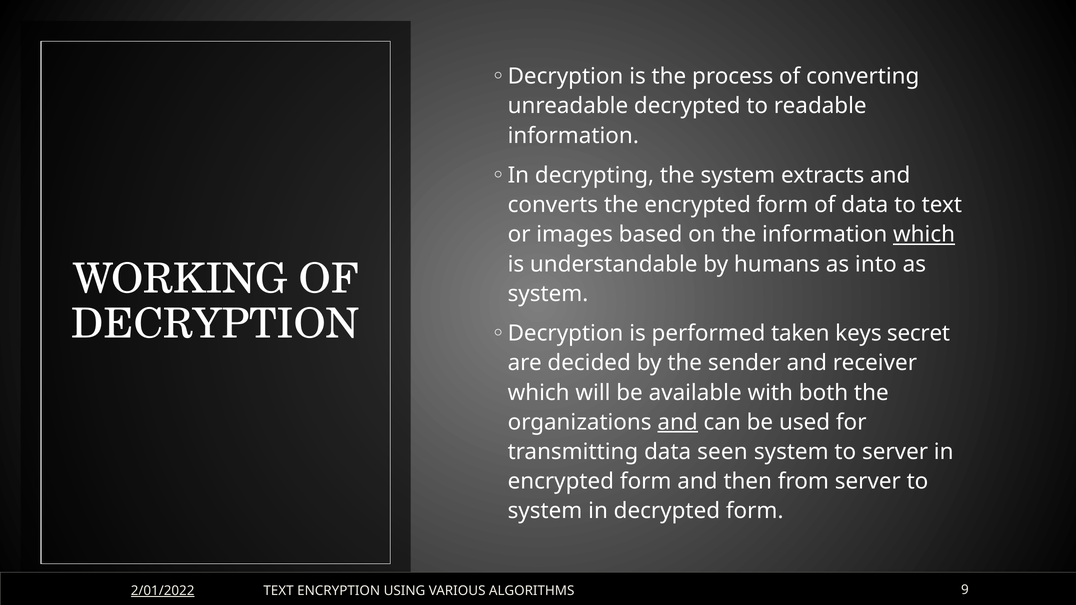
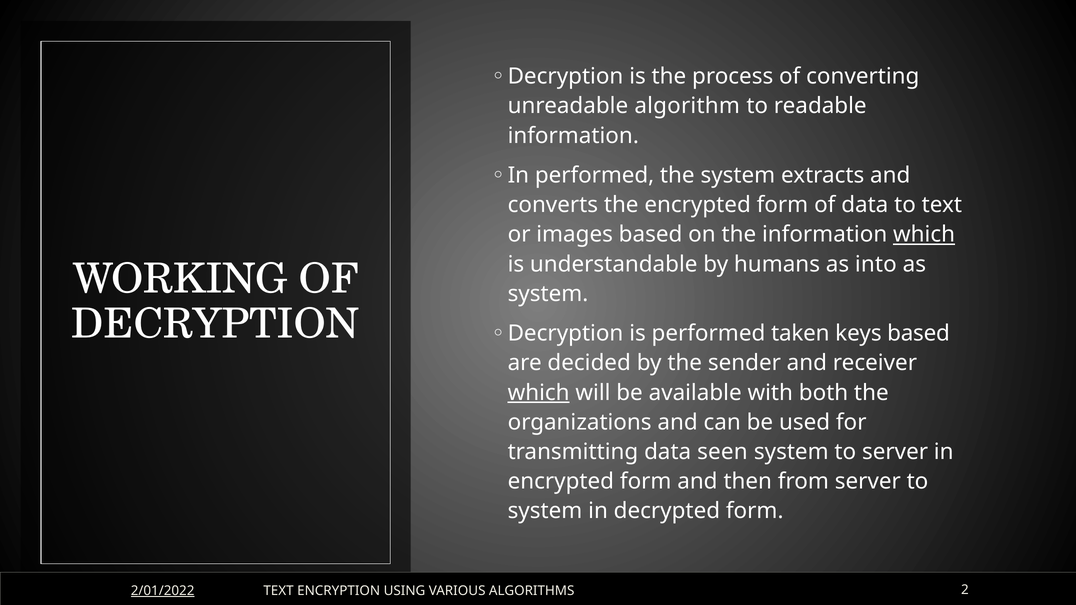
unreadable decrypted: decrypted -> algorithm (687, 106)
In decrypting: decrypting -> performed (595, 175)
keys secret: secret -> based (919, 334)
which underline: none -> present (539, 393)
and underline: present -> none (678, 422)
9: 9 -> 2 (965, 590)
